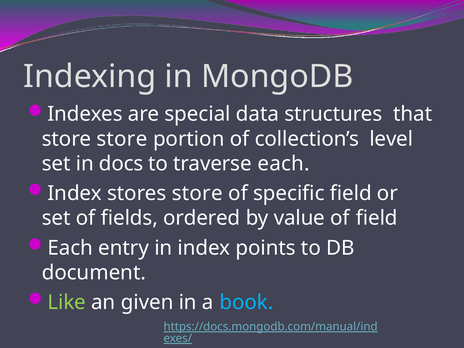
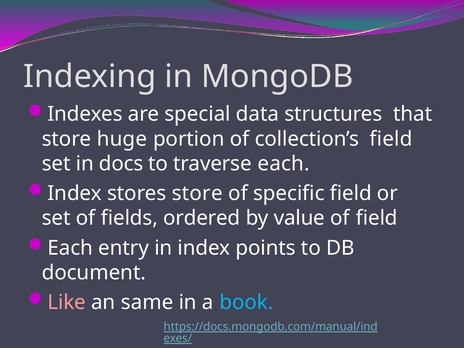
store store: store -> huge (122, 139)
collection’s level: level -> field (391, 139)
Like colour: light green -> pink (67, 302)
given: given -> same (147, 302)
